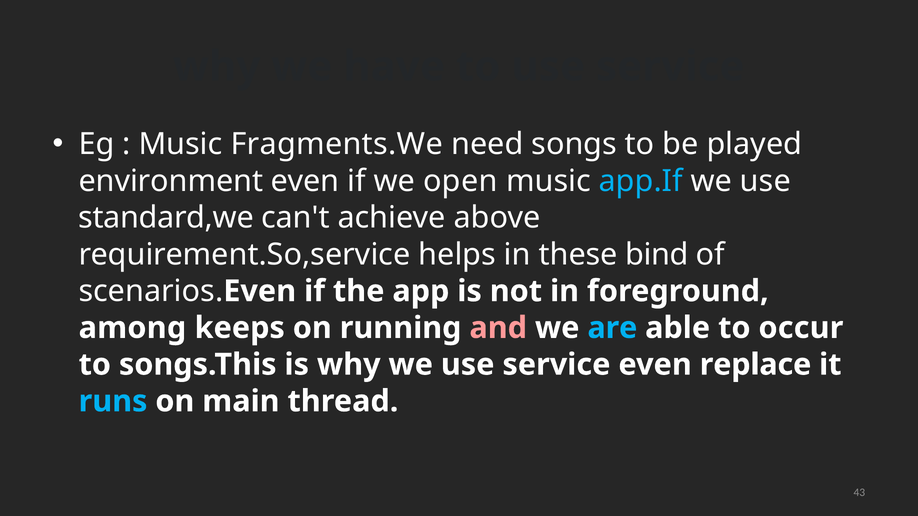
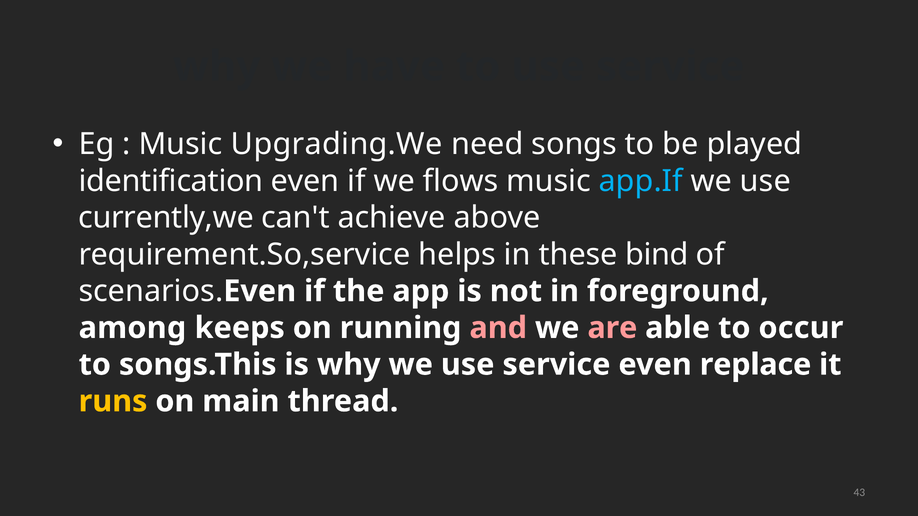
Fragments.We: Fragments.We -> Upgrading.We (337, 144)
environment: environment -> identification (171, 181)
open: open -> flows (461, 181)
standard,we: standard,we -> currently,we (166, 218)
are colour: light blue -> pink (612, 328)
runs colour: light blue -> yellow (113, 402)
